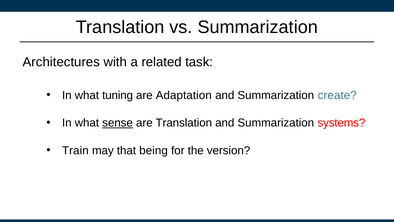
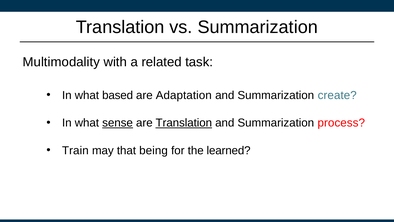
Architectures: Architectures -> Multimodality (61, 62)
tuning: tuning -> based (118, 95)
Translation underline: none -> present (184, 123)
systems: systems -> process (341, 123)
version: version -> learned (229, 150)
